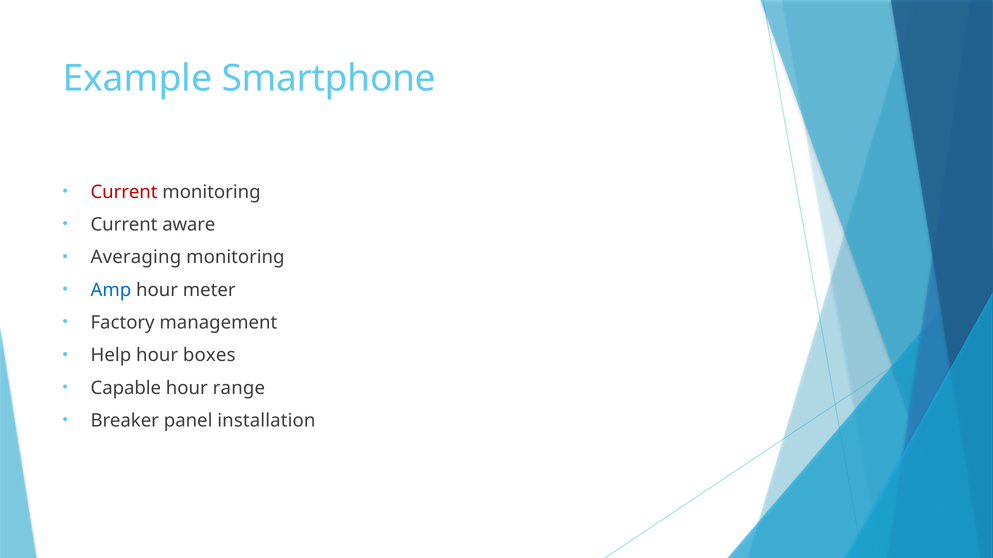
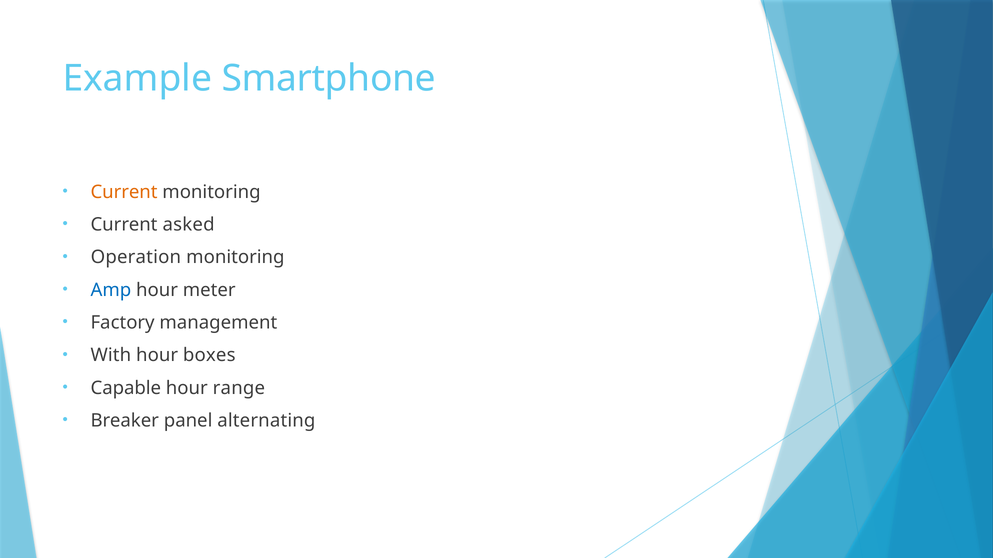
Current colour: red -> orange (124, 192)
aware: aware -> asked (189, 225)
Averaging: Averaging -> Operation (136, 258)
Help: Help -> With (111, 356)
installation: installation -> alternating (266, 421)
